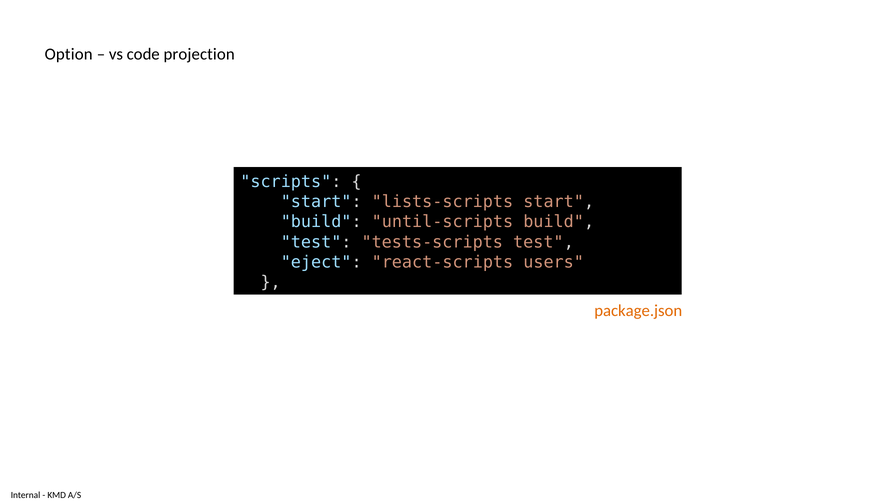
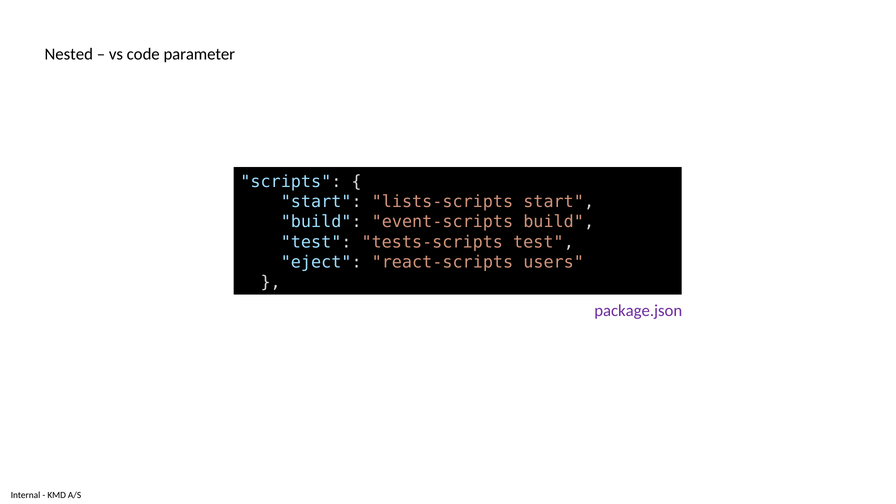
Option: Option -> Nested (69, 54)
projection: projection -> parameter (199, 54)
until-scripts: until-scripts -> event-scripts (442, 222)
package.json colour: orange -> purple (638, 311)
